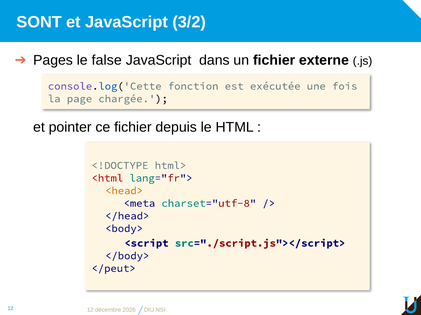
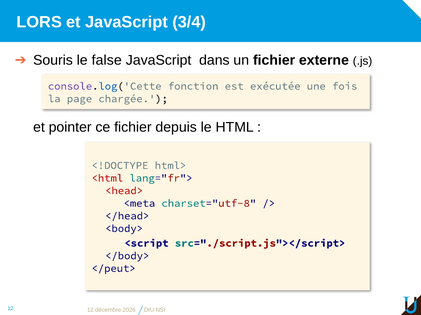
SONT: SONT -> LORS (39, 22)
3/2: 3/2 -> 3/4 (189, 22)
Pages: Pages -> Souris (53, 60)
<head> colour: orange -> red (124, 191)
